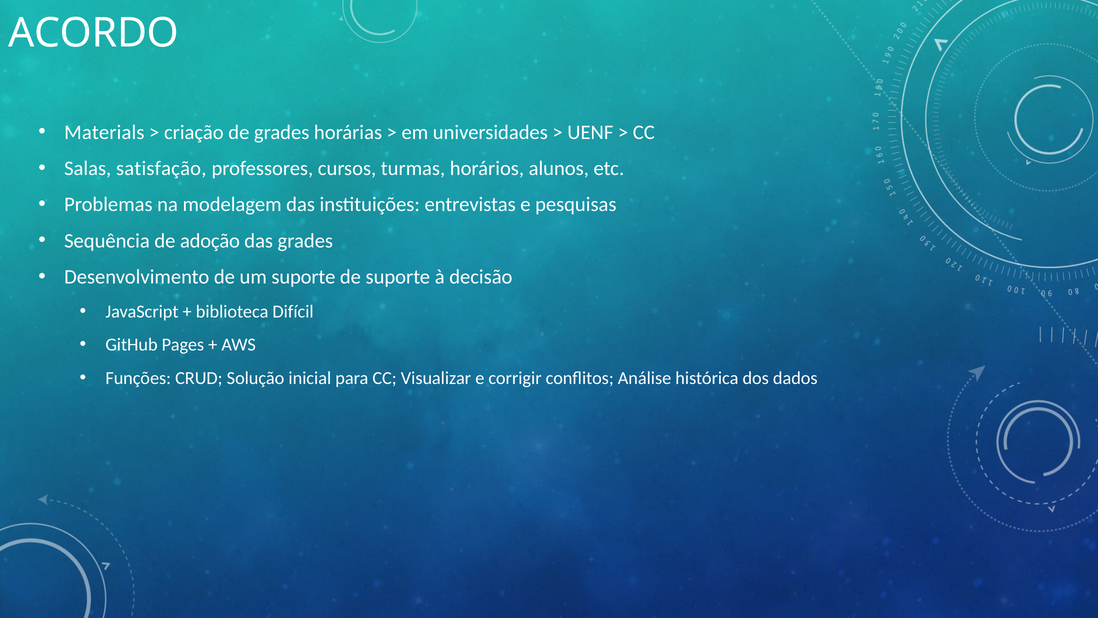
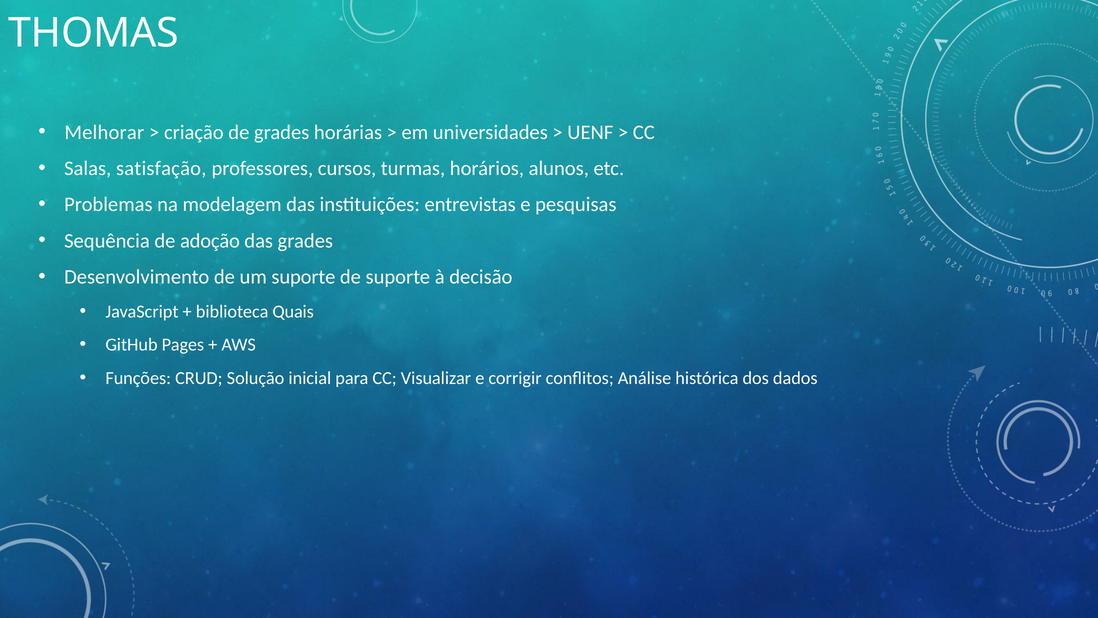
ACORDO: ACORDO -> THOMAS (94, 33)
Materials: Materials -> Melhorar (104, 132)
Difícil: Difícil -> Quais (293, 311)
